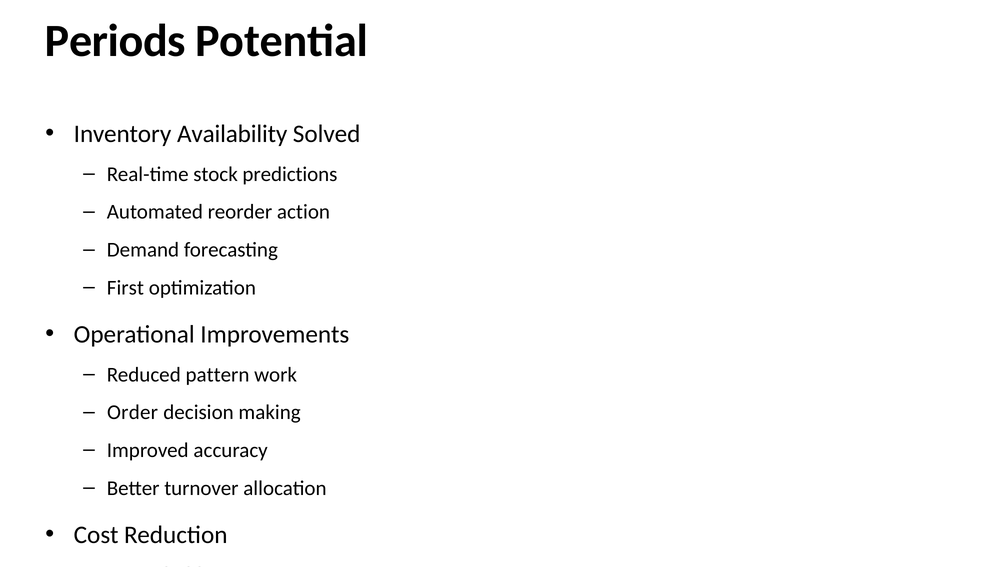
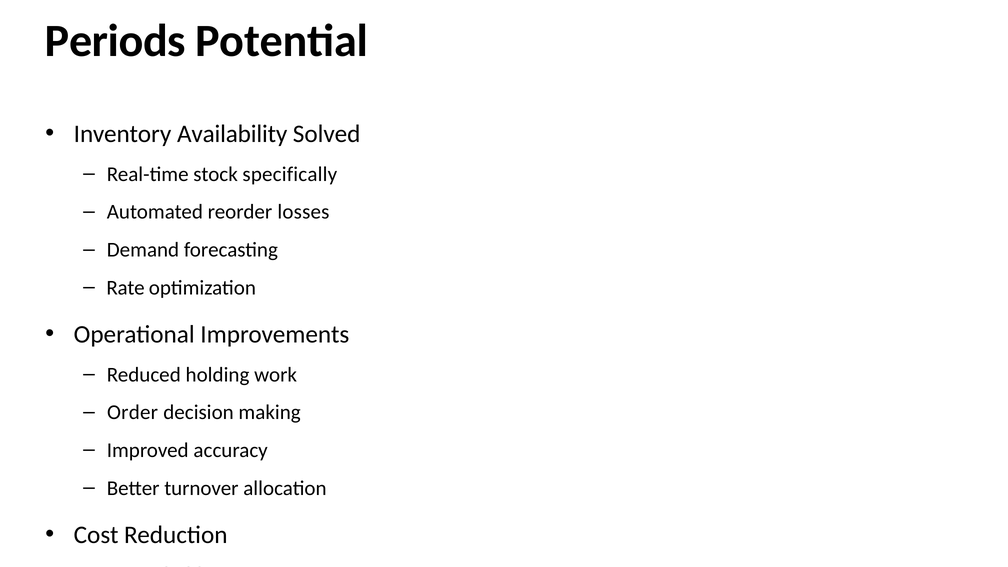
predictions: predictions -> specifically (290, 174)
action: action -> losses (303, 212)
First: First -> Rate (126, 288)
Reduced pattern: pattern -> holding (218, 375)
